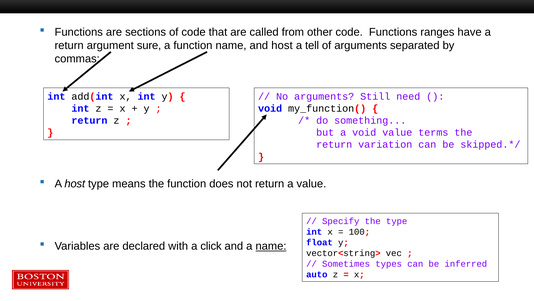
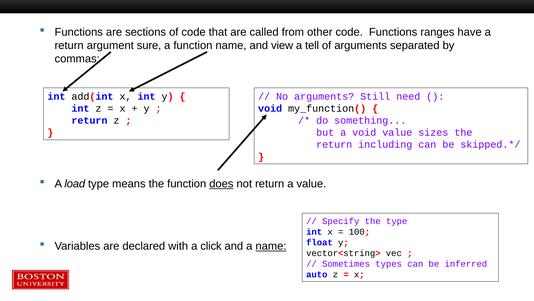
and host: host -> view (282, 45)
terms: terms -> sizes (433, 132)
variation: variation -> including (385, 144)
A host: host -> load (75, 183)
does underline: none -> present (221, 183)
